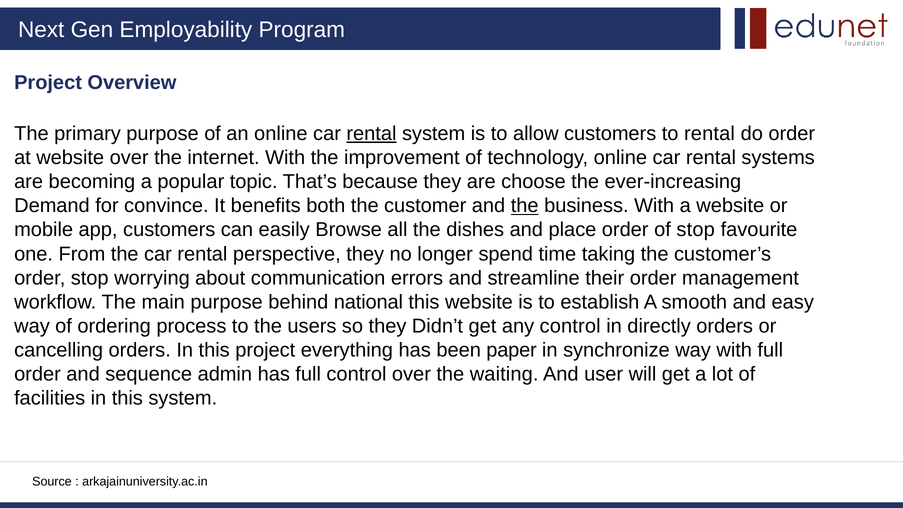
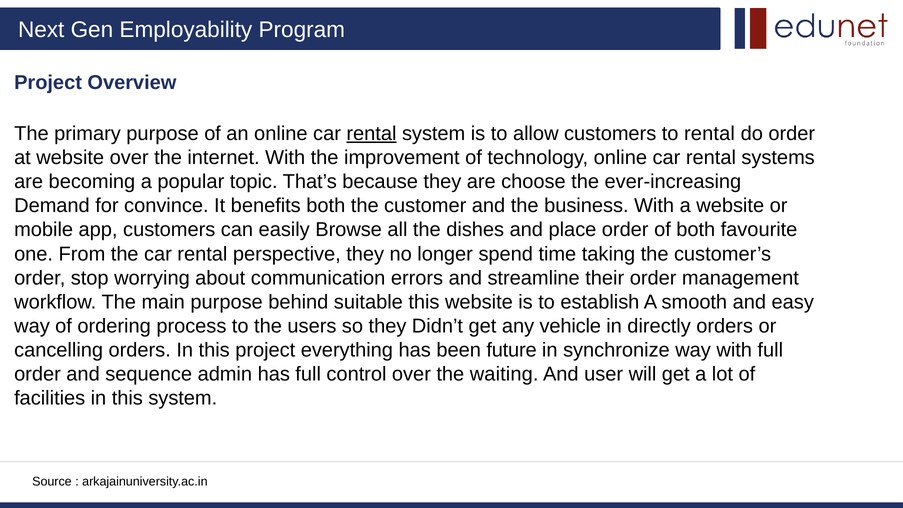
the underline: present -> none (525, 206)
of stop: stop -> both (696, 230)
national: national -> suitable (368, 302)
any control: control -> vehicle (570, 326)
paper: paper -> future (512, 350)
